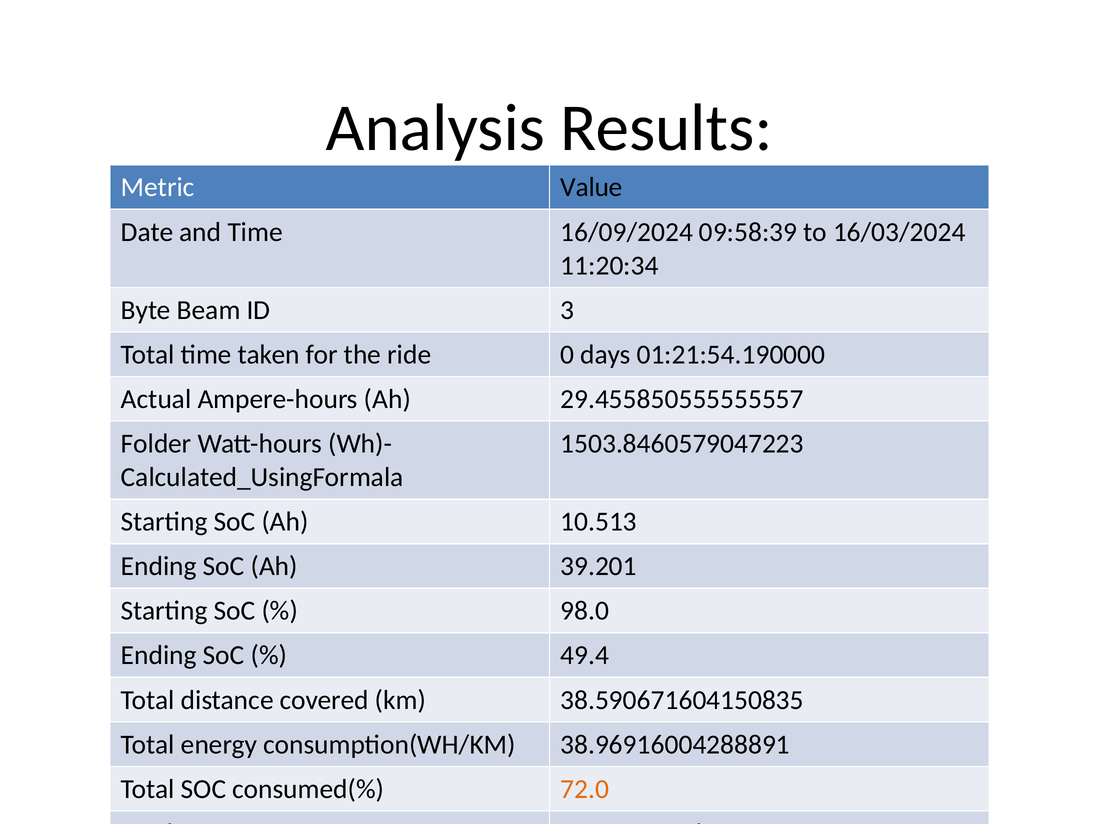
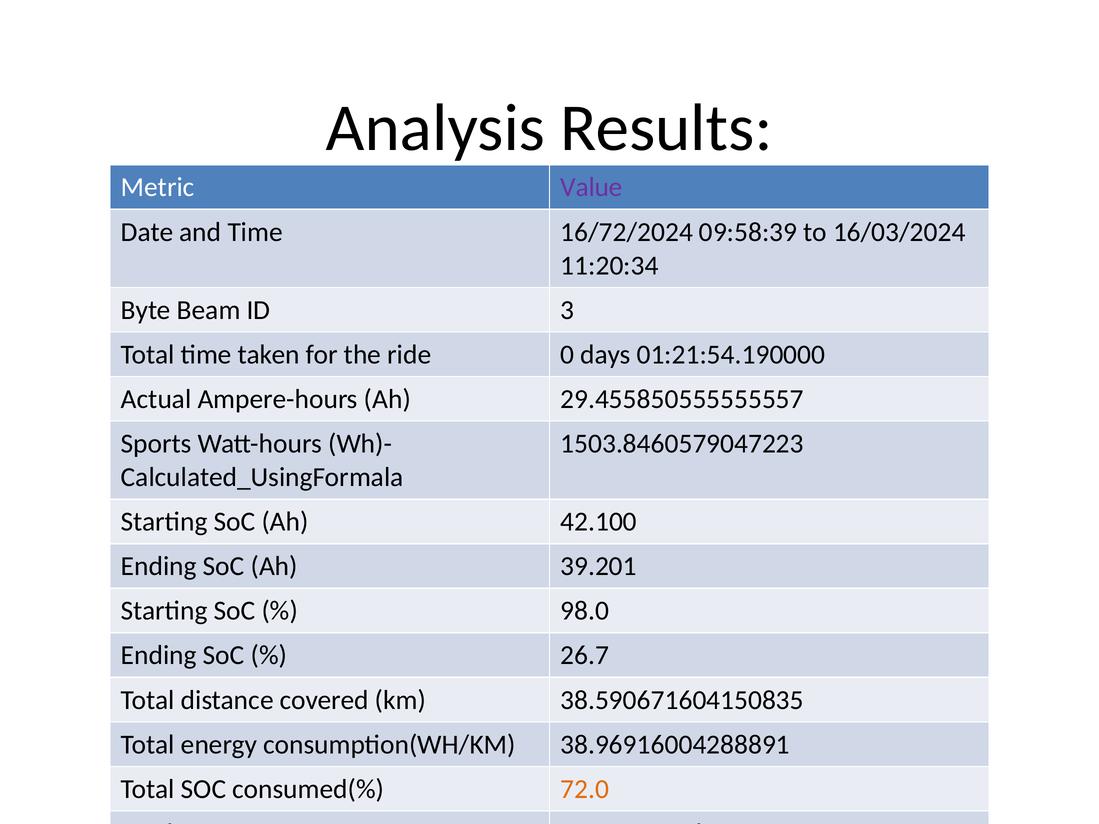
Value colour: black -> purple (591, 187)
16/09/2024: 16/09/2024 -> 16/72/2024 (627, 232)
Folder: Folder -> Sports (156, 444)
10.513: 10.513 -> 42.100 (599, 522)
49.4: 49.4 -> 26.7 (585, 656)
